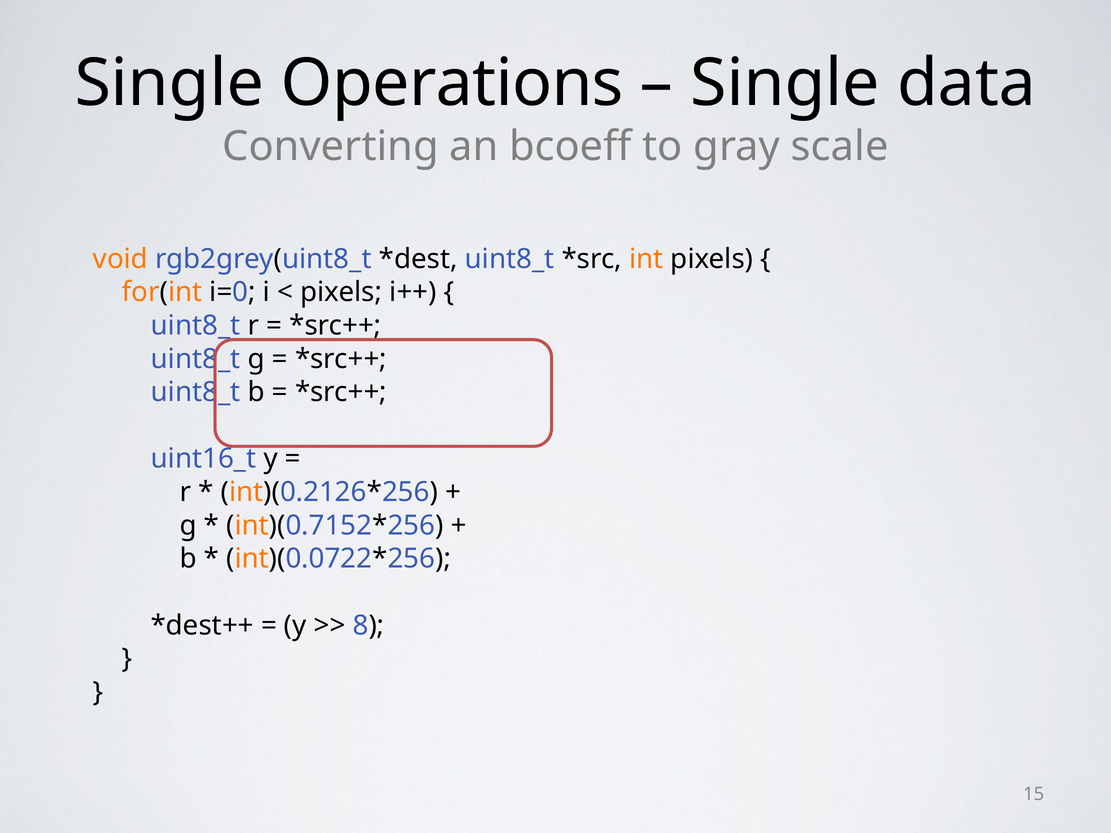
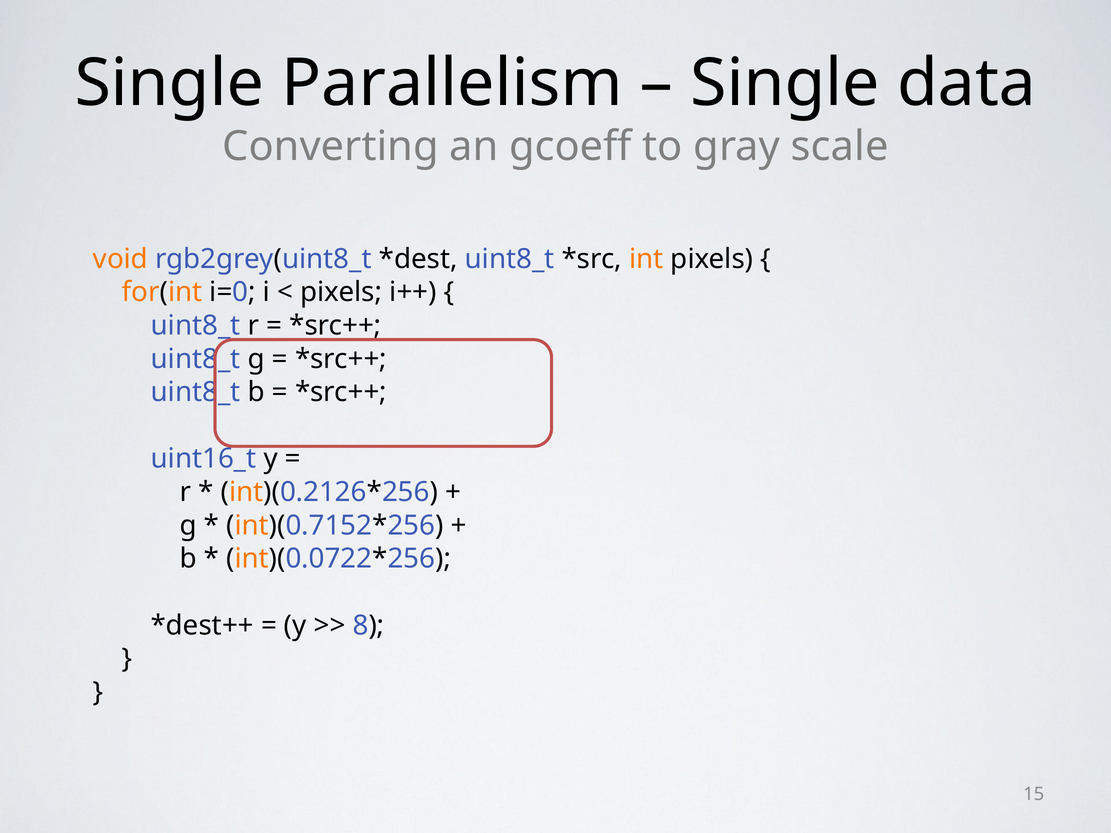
Operations: Operations -> Parallelism (452, 83)
bcoeff: bcoeff -> gcoeff (571, 146)
